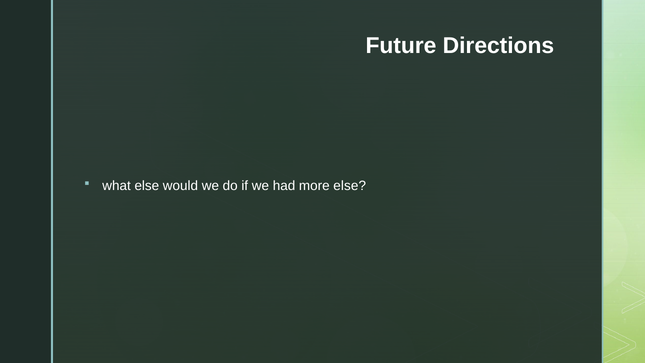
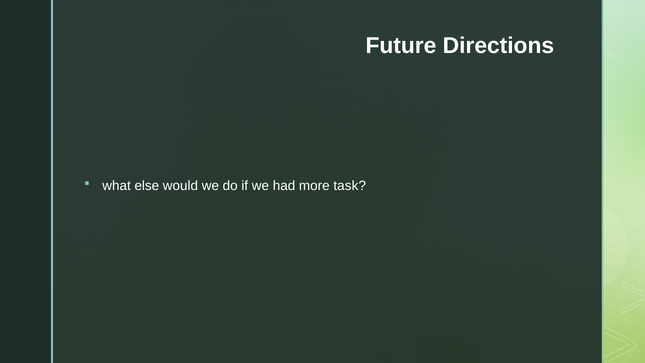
more else: else -> task (350, 186)
